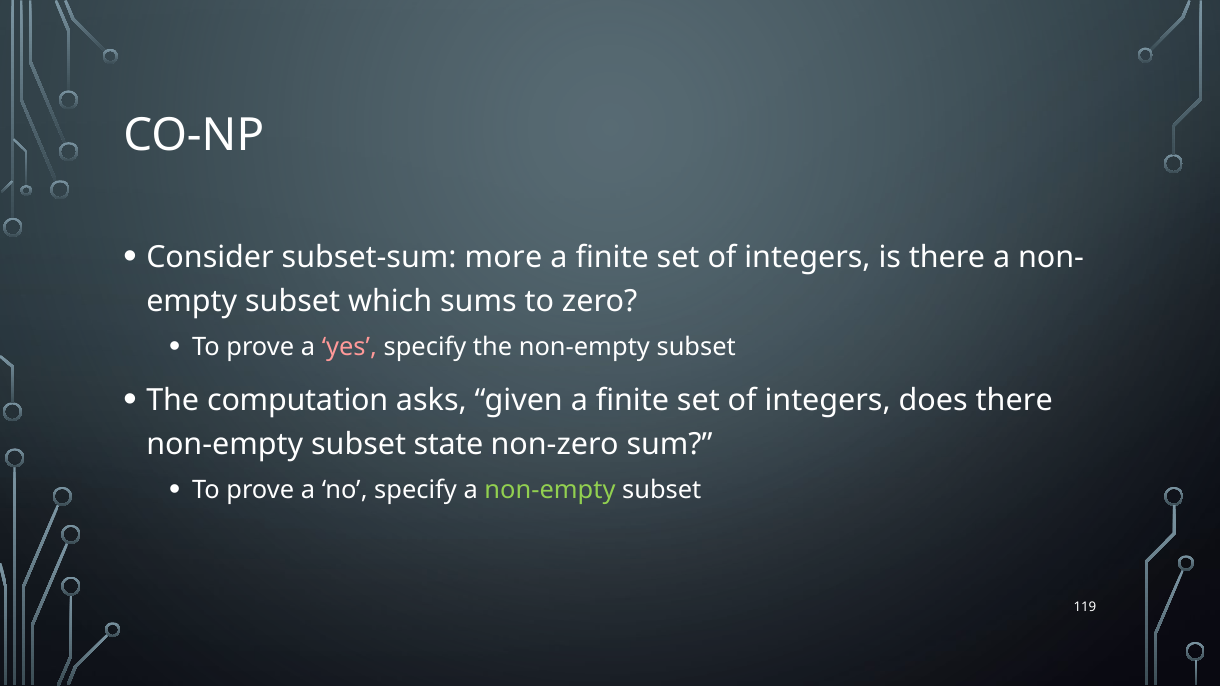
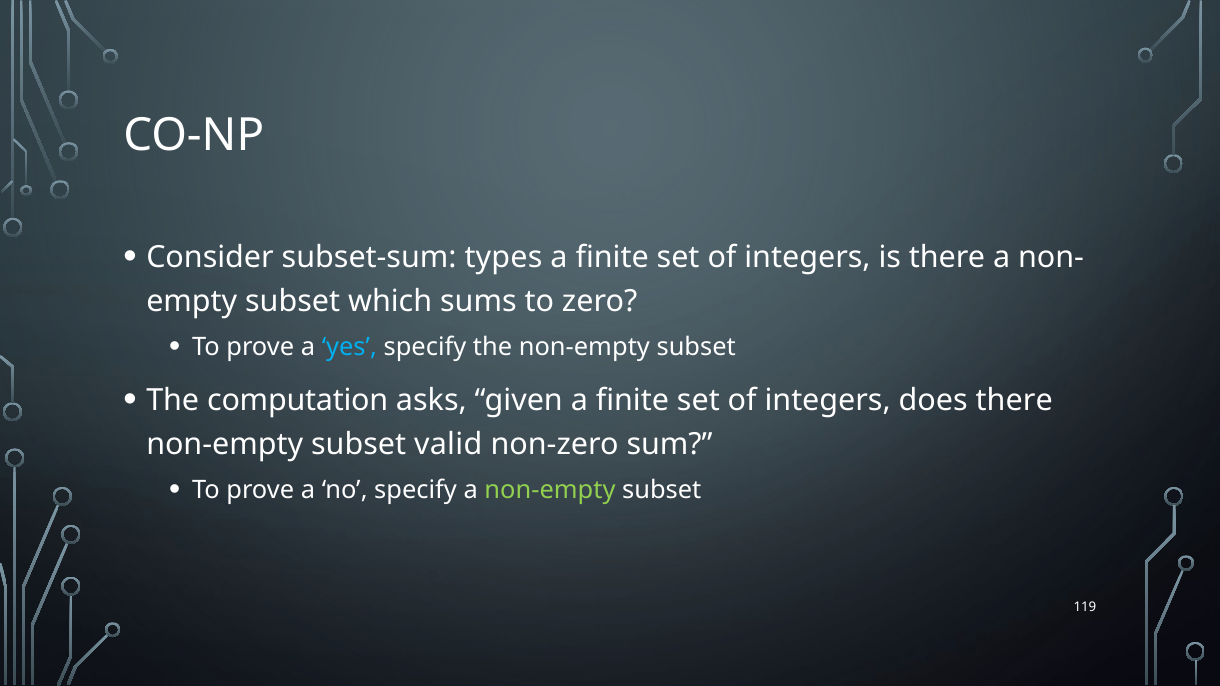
more: more -> types (503, 257)
yes colour: pink -> light blue (349, 347)
state: state -> valid (448, 445)
